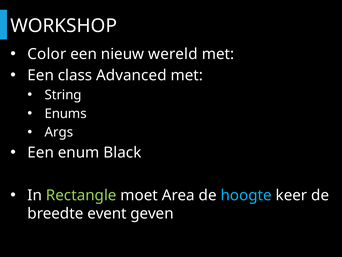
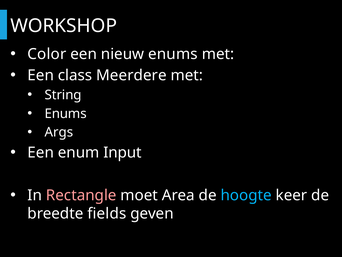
nieuw wereld: wereld -> enums (173, 54)
Advanced: Advanced -> Meerdere (131, 75)
Black: Black -> Input (123, 152)
Rectangle colour: light green -> pink (81, 195)
event: event -> fields (107, 213)
